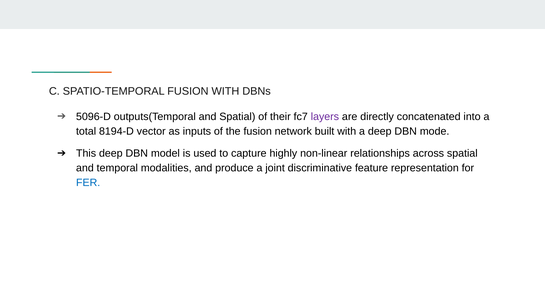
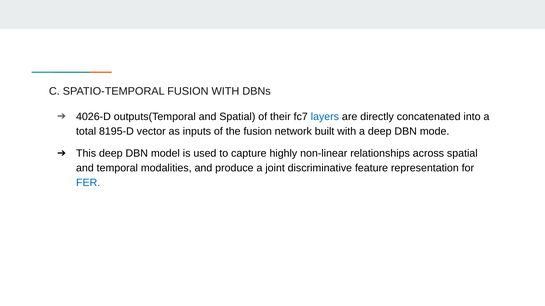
5096-D: 5096-D -> 4026-D (93, 117)
layers colour: purple -> blue (325, 117)
8194-D: 8194-D -> 8195-D (116, 131)
